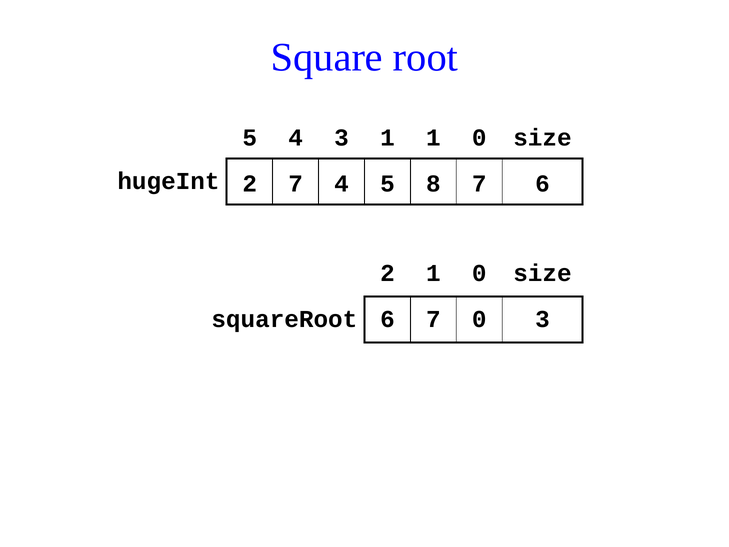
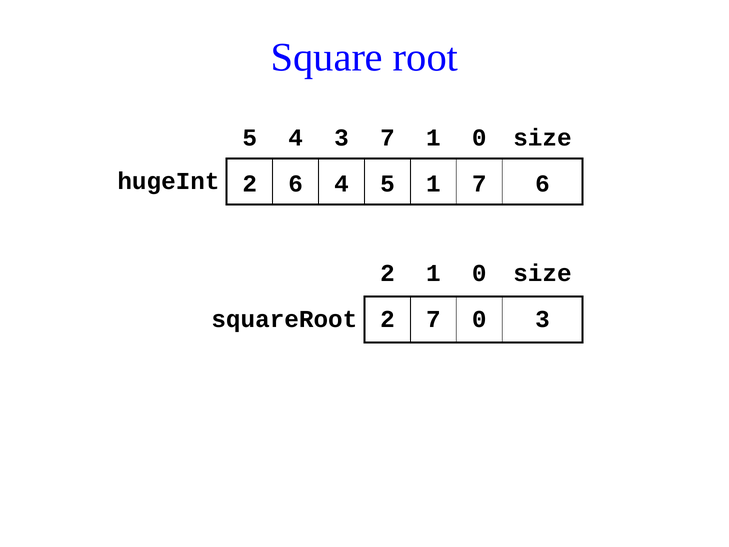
3 1: 1 -> 7 (387, 137)
2 7: 7 -> 6 (296, 183)
5 8: 8 -> 1 (433, 183)
squareRoot 6: 6 -> 2 (387, 319)
